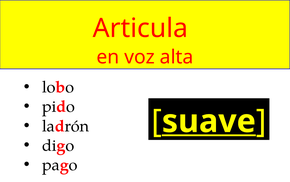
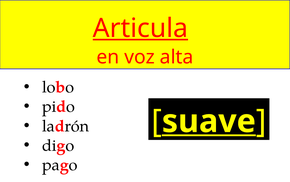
Articula underline: none -> present (140, 28)
